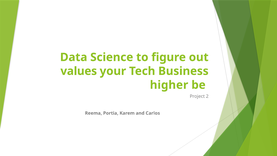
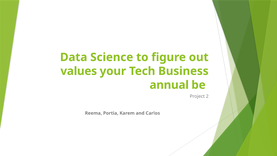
higher: higher -> annual (169, 85)
